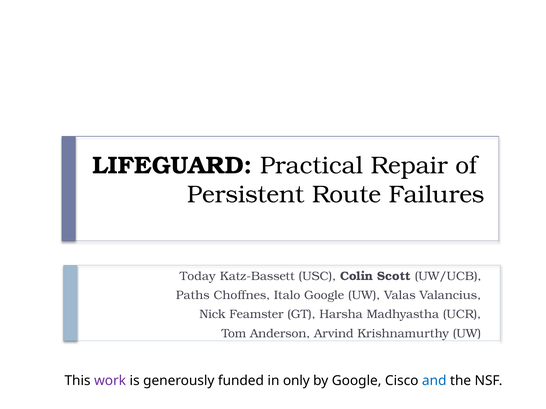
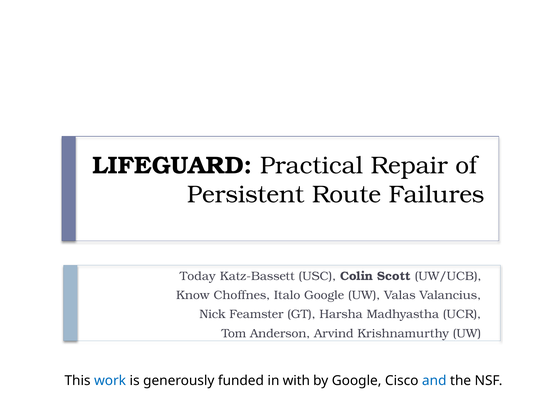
Paths: Paths -> Know (193, 296)
work colour: purple -> blue (110, 381)
only: only -> with (296, 381)
